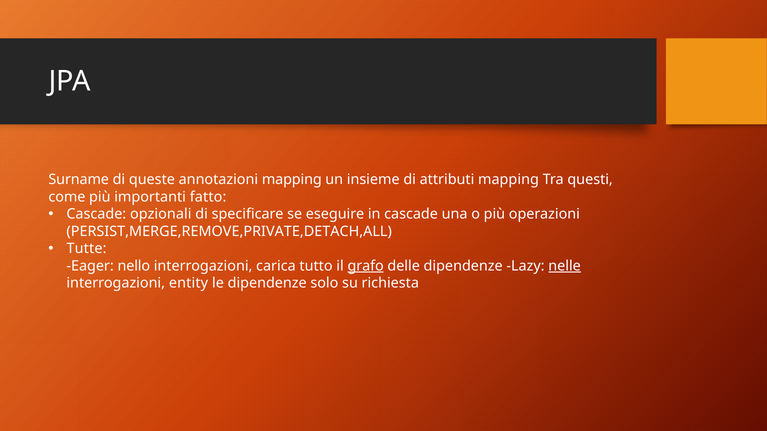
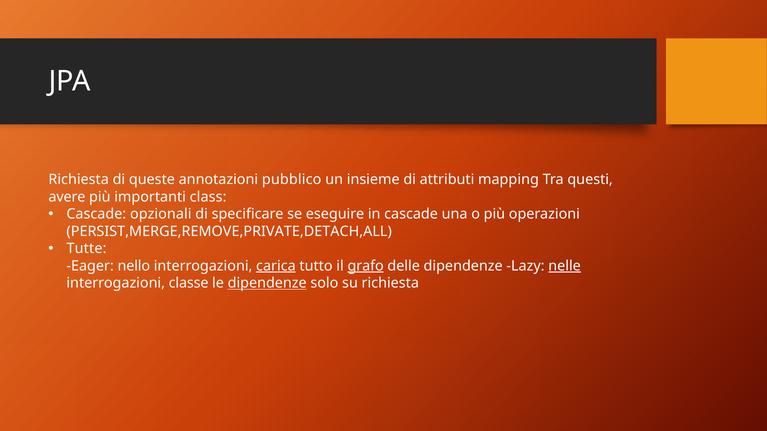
Surname: Surname -> Richiesta (79, 180)
annotazioni mapping: mapping -> pubblico (292, 180)
come: come -> avere (67, 197)
fatto: fatto -> class (208, 197)
carica underline: none -> present (276, 266)
entity: entity -> classe (189, 283)
dipendenze underline: none -> present (267, 283)
